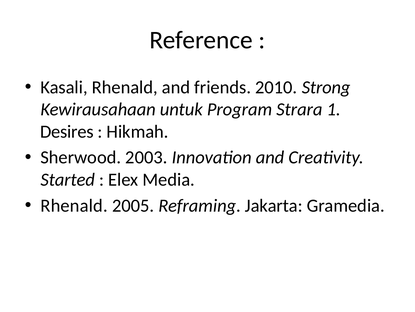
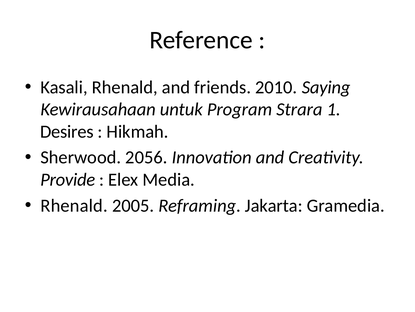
Strong: Strong -> Saying (326, 87)
2003: 2003 -> 2056 (146, 157)
Started: Started -> Provide (68, 179)
